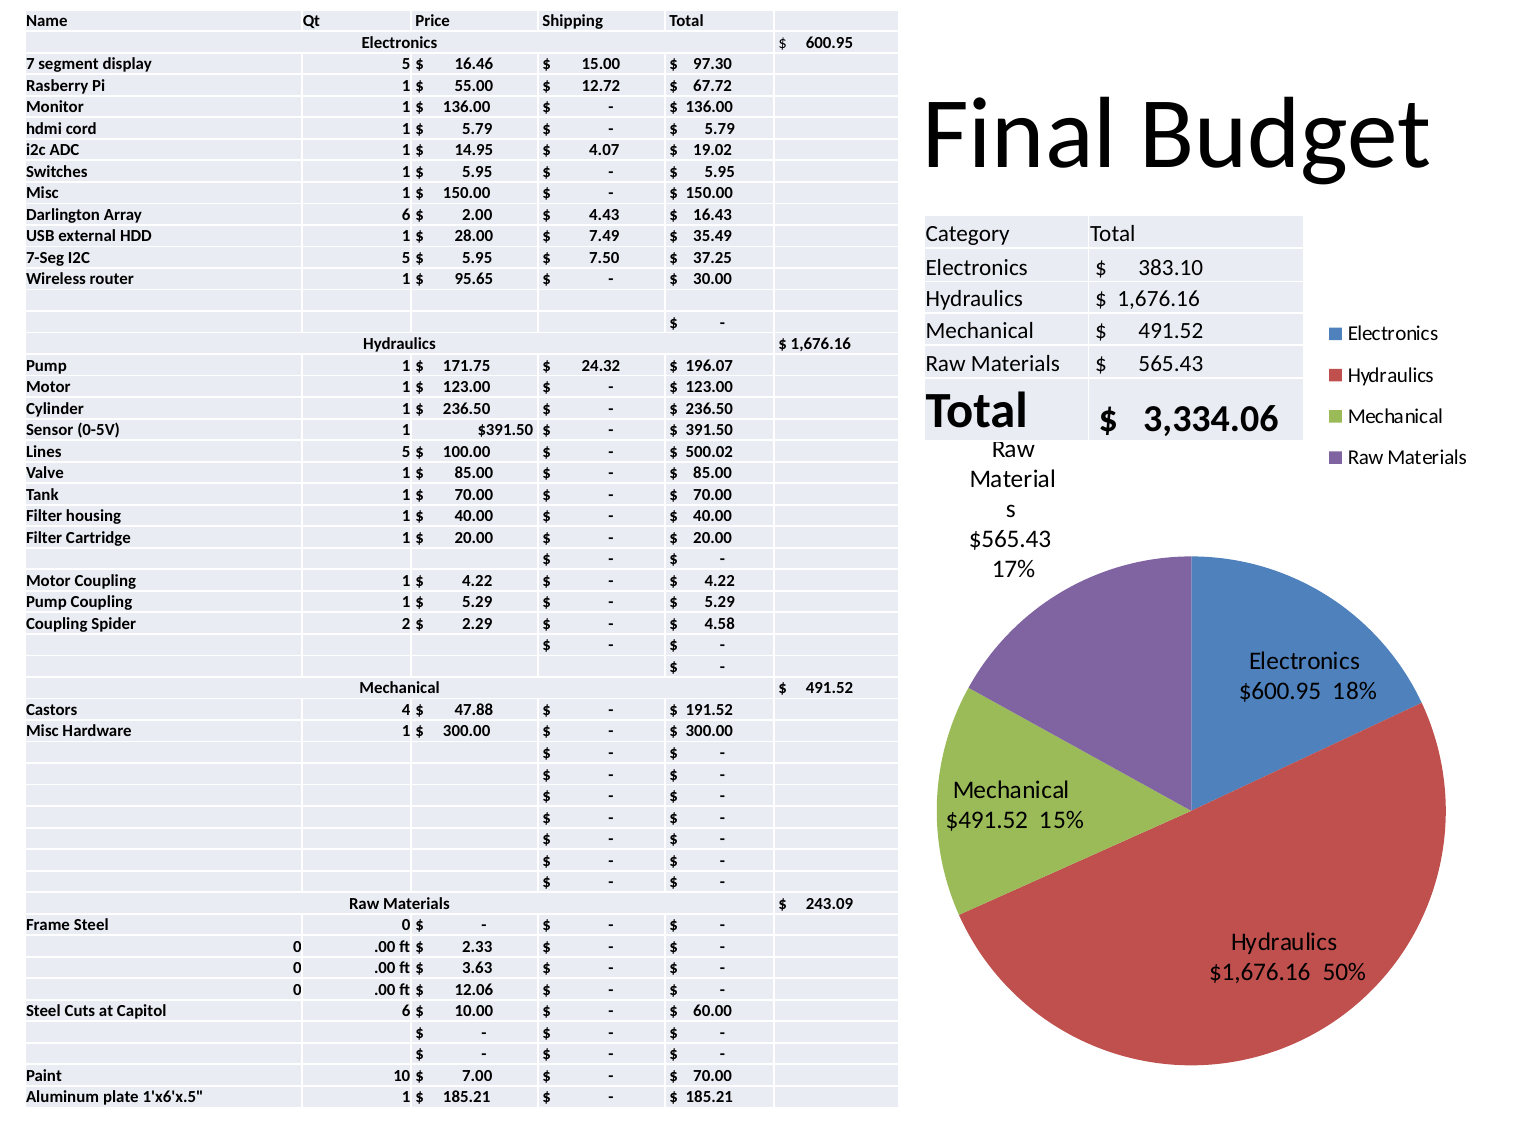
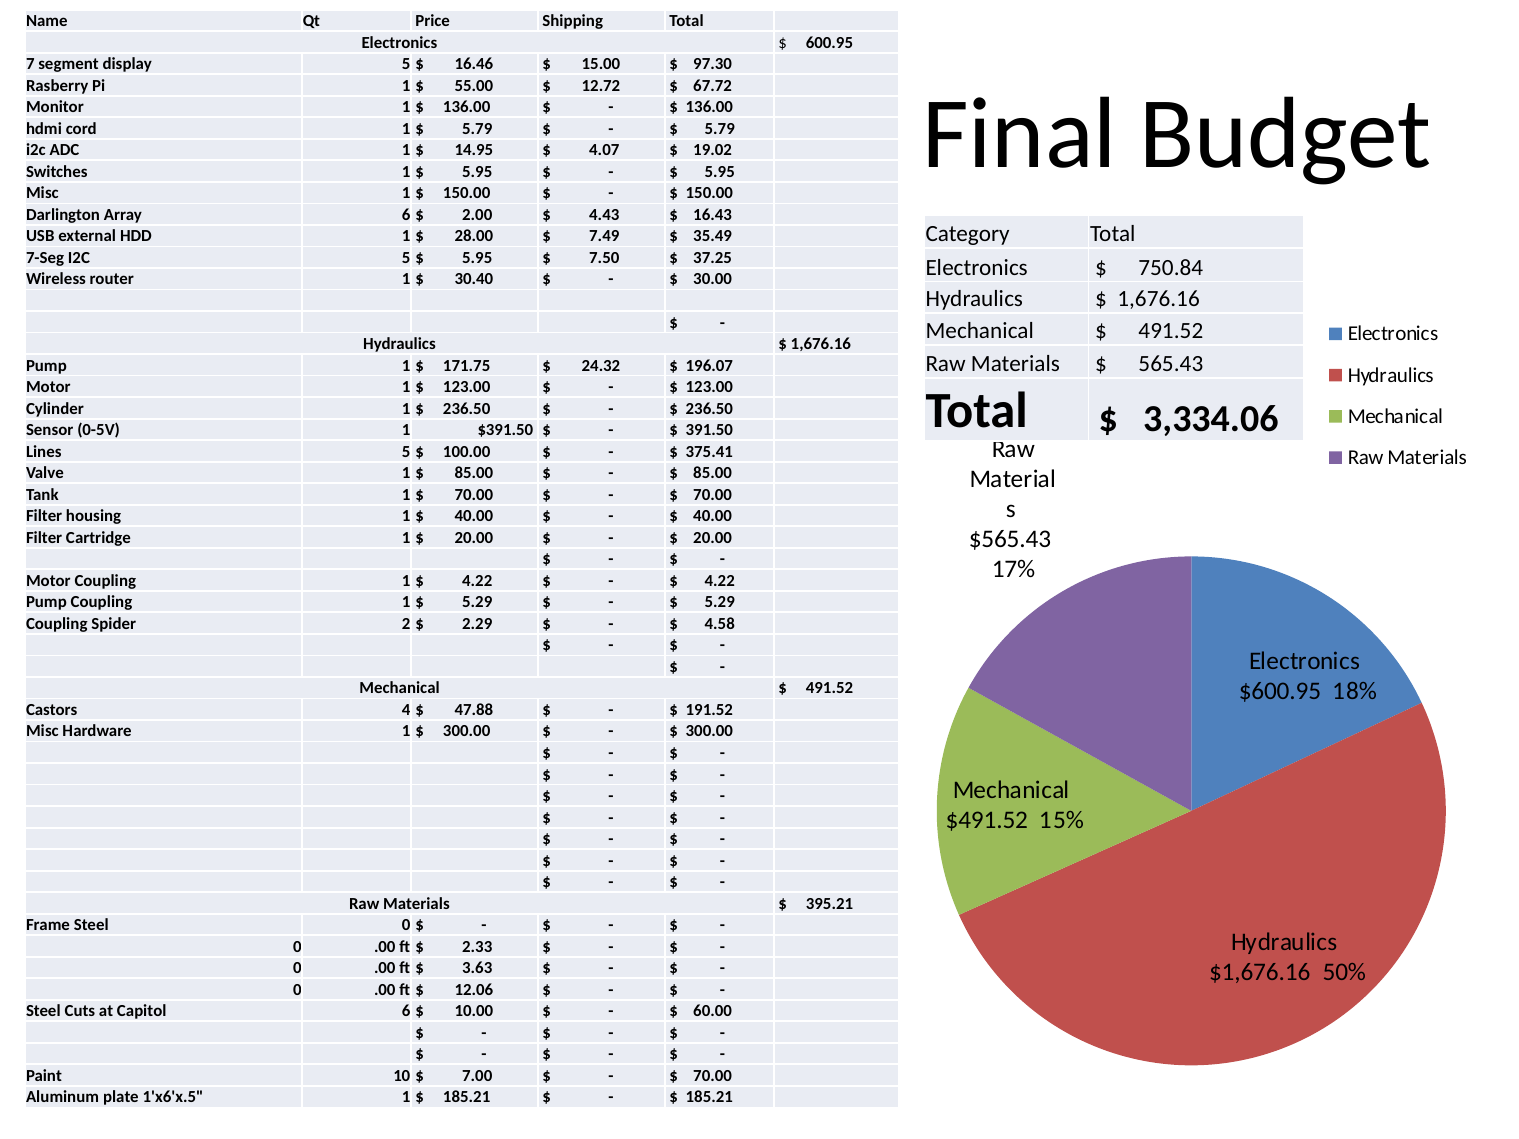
383.10: 383.10 -> 750.84 (1171, 268)
95.65: 95.65 -> 30.40 (474, 279)
500.02: 500.02 -> 375.41 (709, 452)
243.09: 243.09 -> 395.21 (830, 904)
